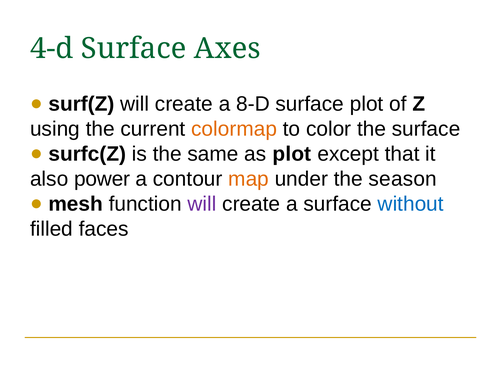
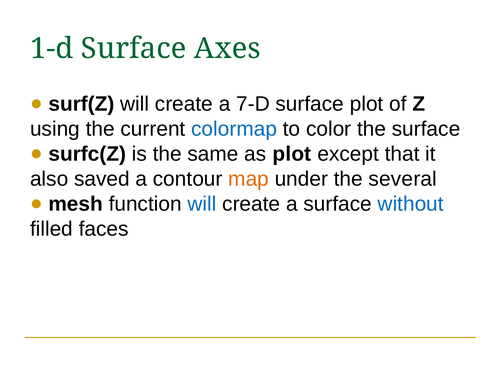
4-d: 4-d -> 1-d (52, 48)
8-D: 8-D -> 7-D (253, 104)
colormap colour: orange -> blue (234, 129)
power: power -> saved (102, 179)
season: season -> several (403, 179)
will colour: purple -> blue (202, 204)
